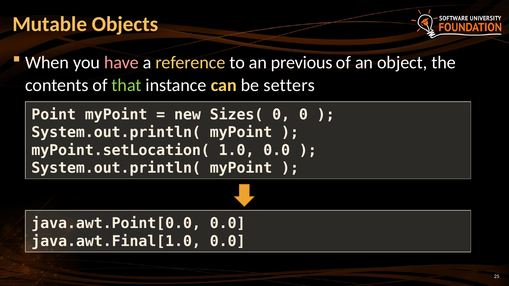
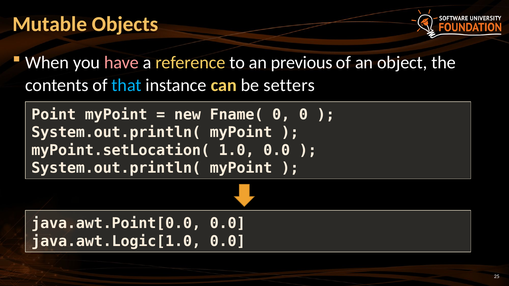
that colour: light green -> light blue (127, 85)
Sizes(: Sizes( -> Fname( (237, 115)
java.awt.Final[1.0: java.awt.Final[1.0 -> java.awt.Logic[1.0 (116, 241)
